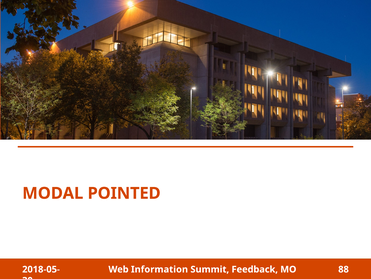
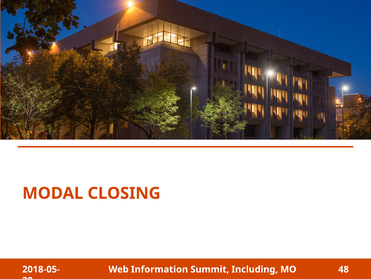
POINTED: POINTED -> CLOSING (124, 193)
Feedback: Feedback -> Including (255, 269)
88: 88 -> 48 (344, 269)
